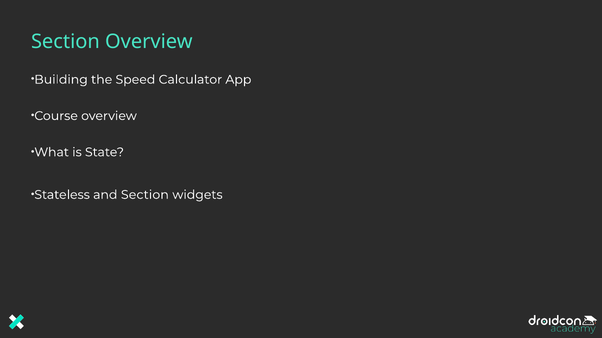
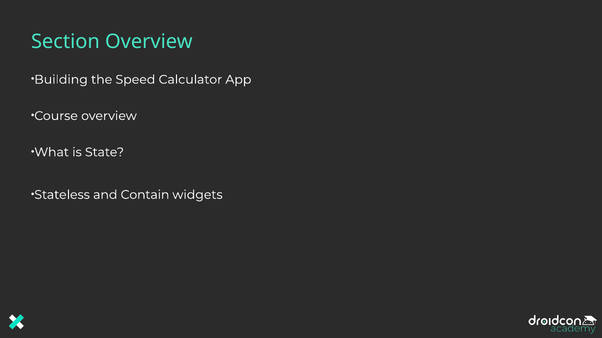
and Section: Section -> Contain (145, 195)
